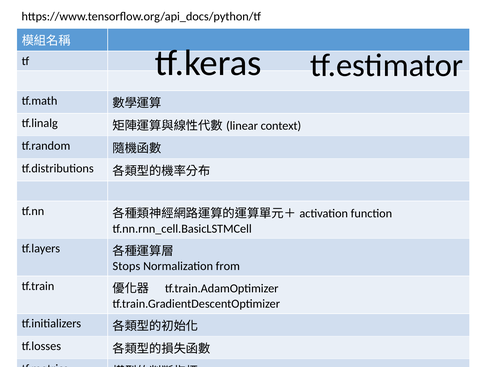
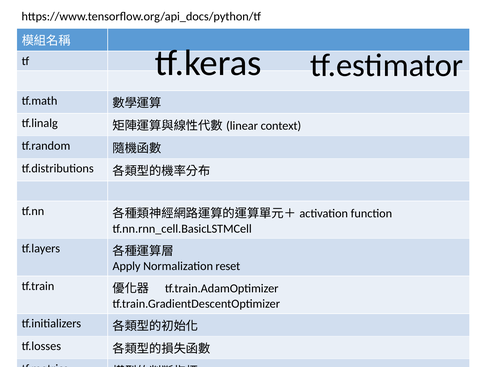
Stops: Stops -> Apply (127, 266)
from: from -> reset (228, 266)
